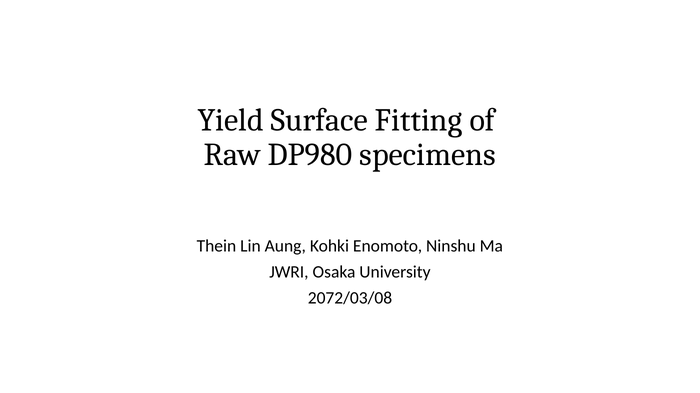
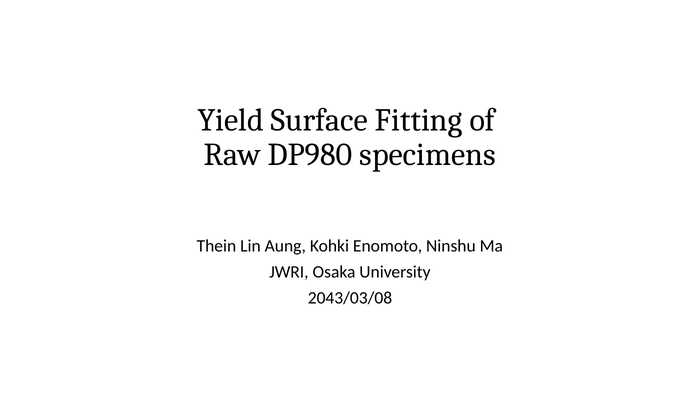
2072/03/08: 2072/03/08 -> 2043/03/08 (350, 299)
